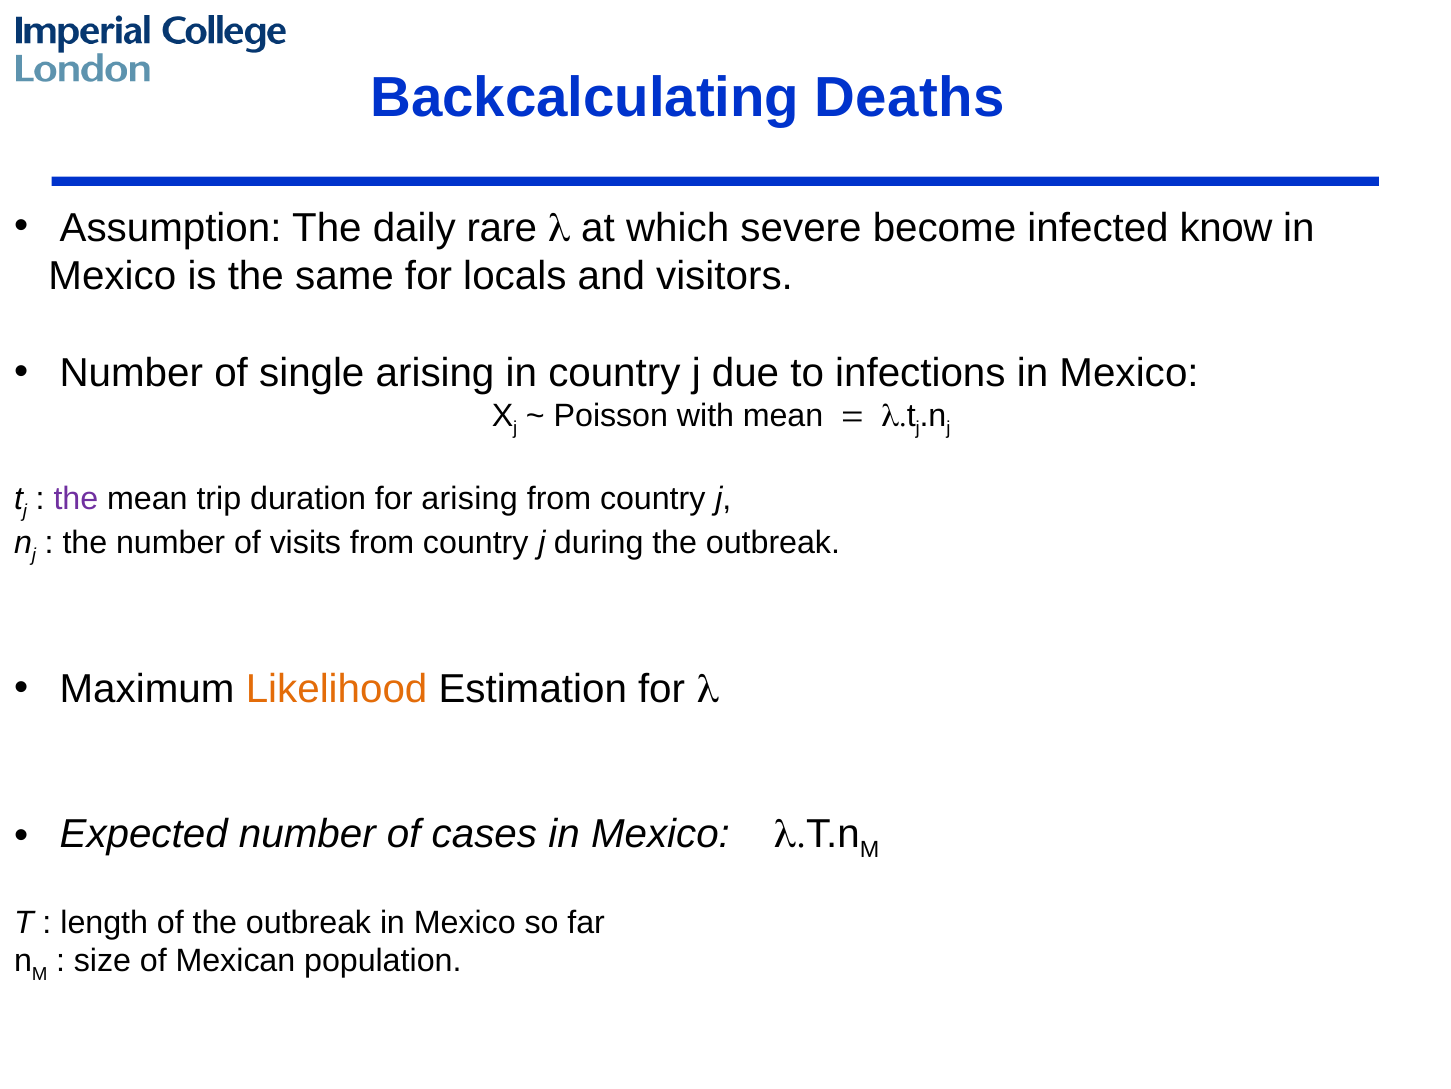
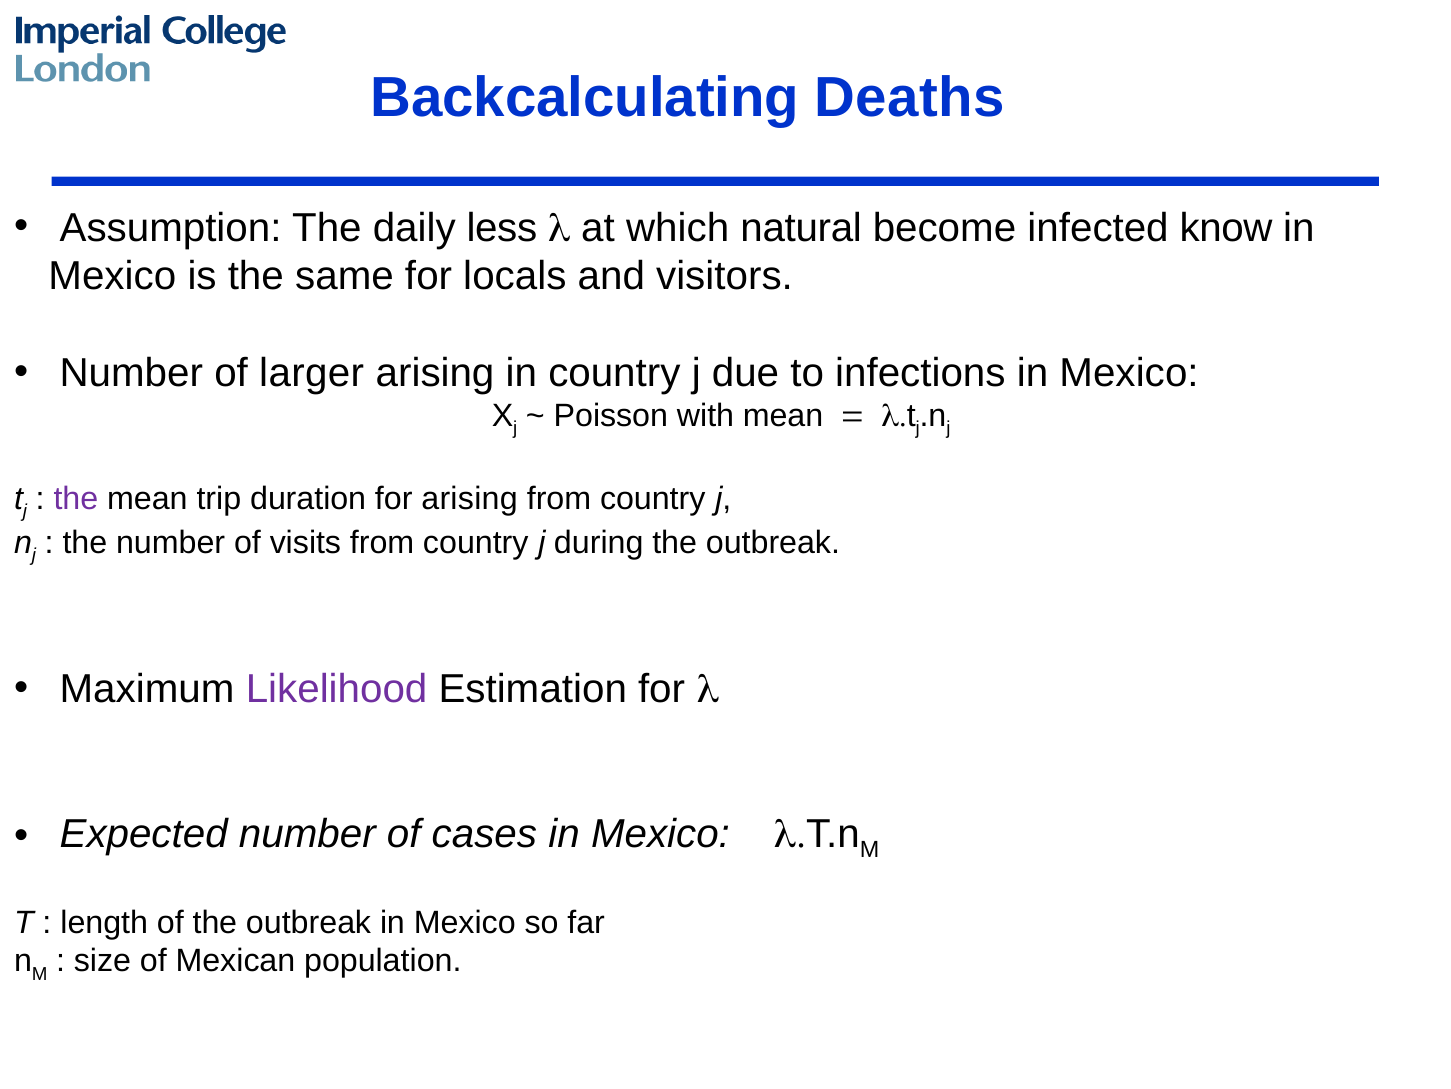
rare: rare -> less (502, 228)
severe: severe -> natural (801, 228)
single: single -> larger (312, 373)
Likelihood colour: orange -> purple (337, 689)
